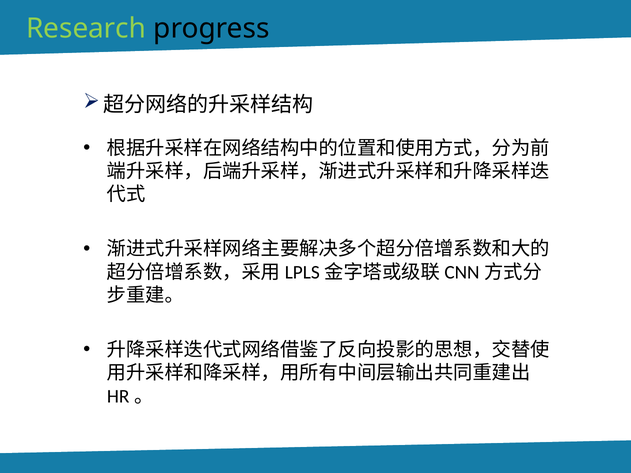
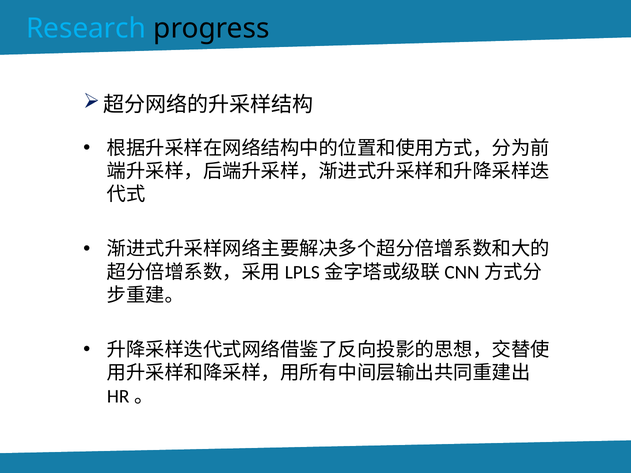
Research colour: light green -> light blue (86, 28)
